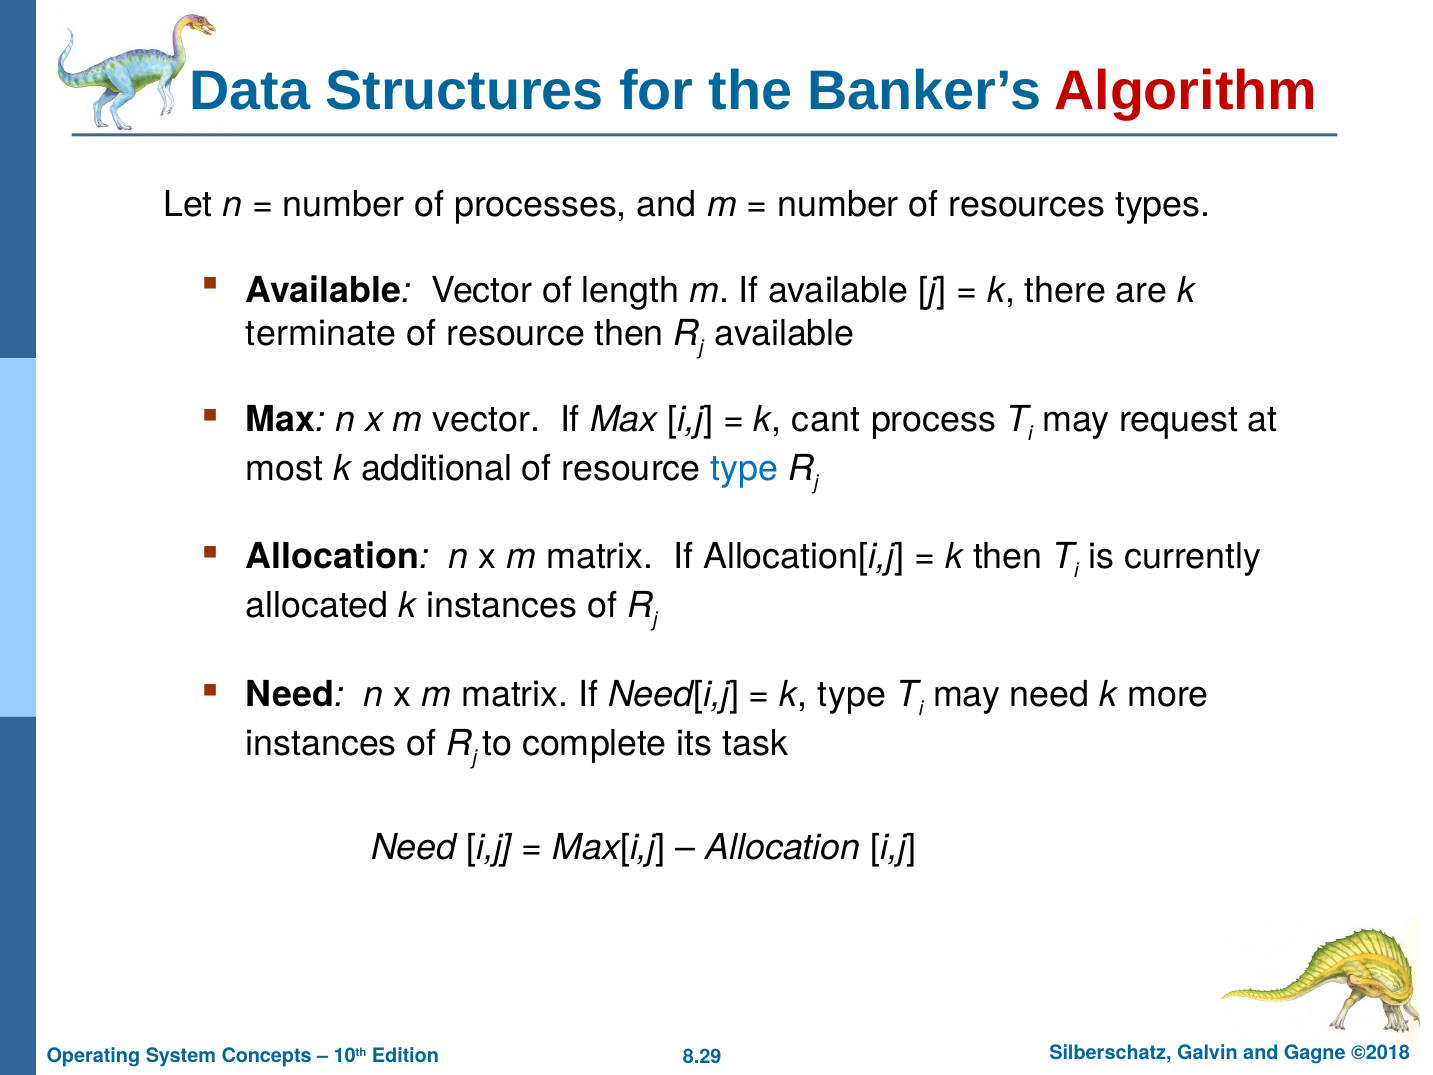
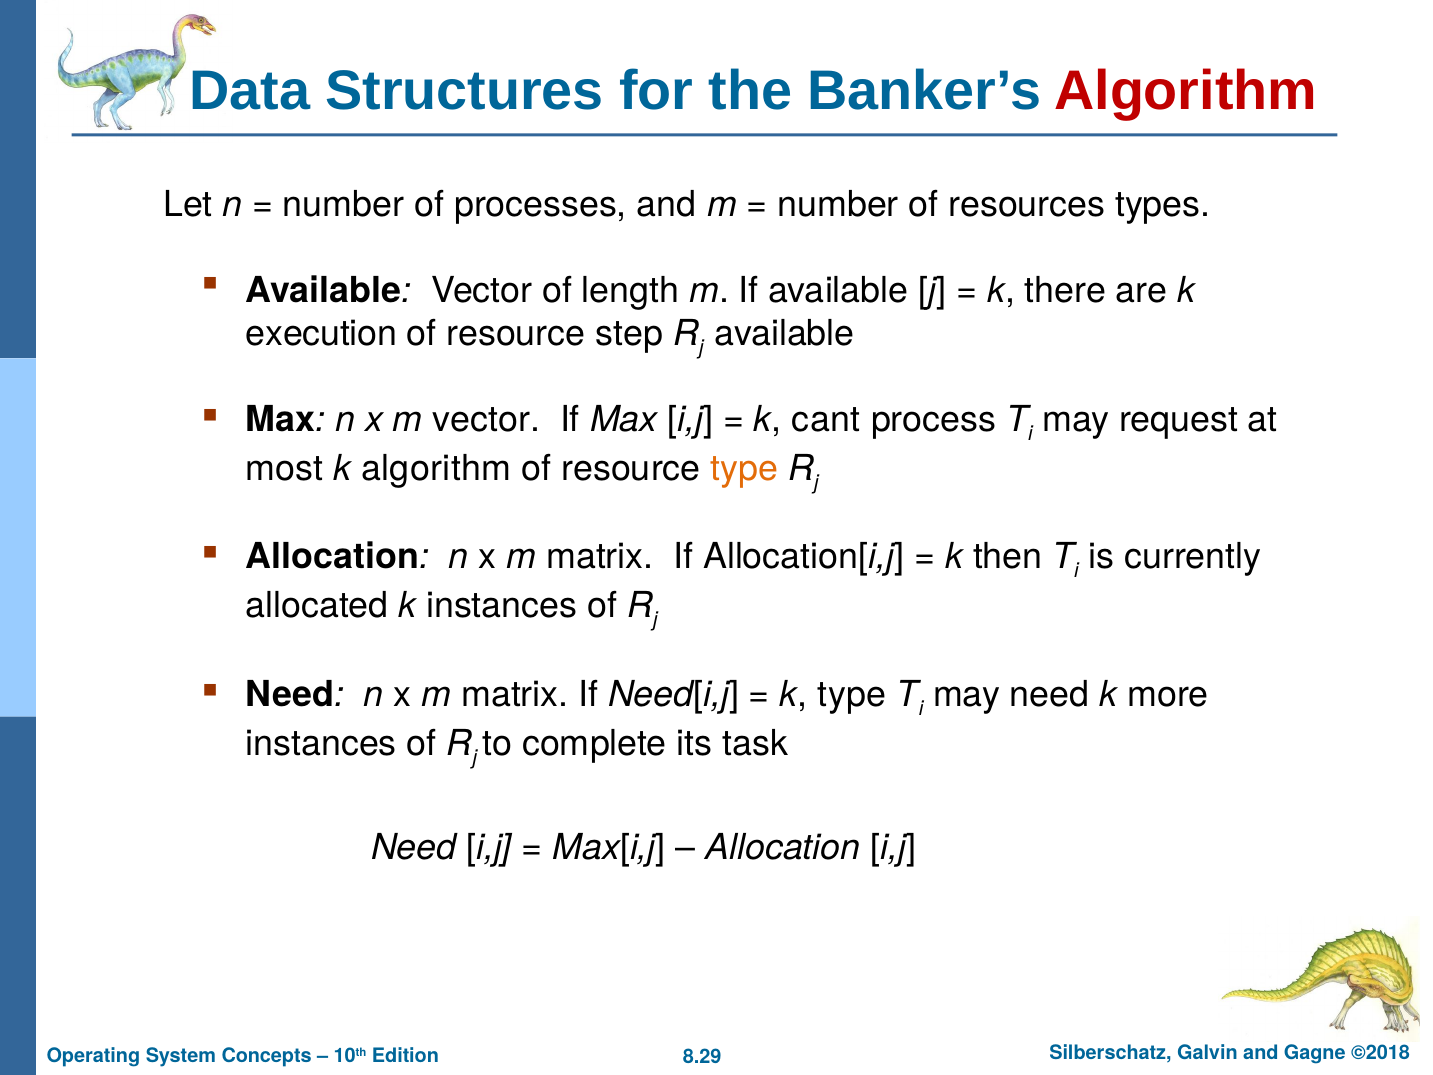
terminate: terminate -> execution (322, 333)
resource then: then -> step (629, 333)
k additional: additional -> algorithm (436, 468)
type colour: blue -> orange (744, 468)
